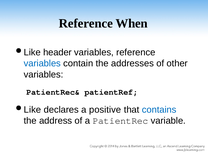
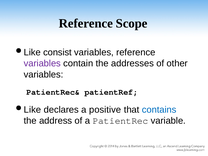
When: When -> Scope (132, 23)
header: header -> consist (57, 52)
variables colour: blue -> purple (42, 63)
